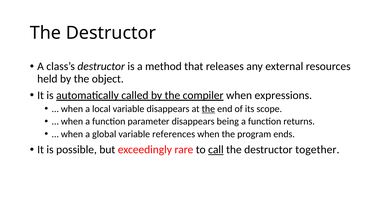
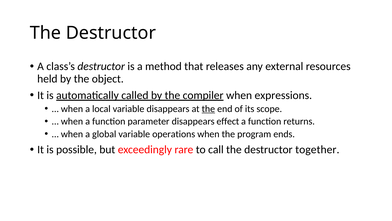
being: being -> effect (228, 121)
references: references -> operations (174, 134)
call underline: present -> none (216, 149)
